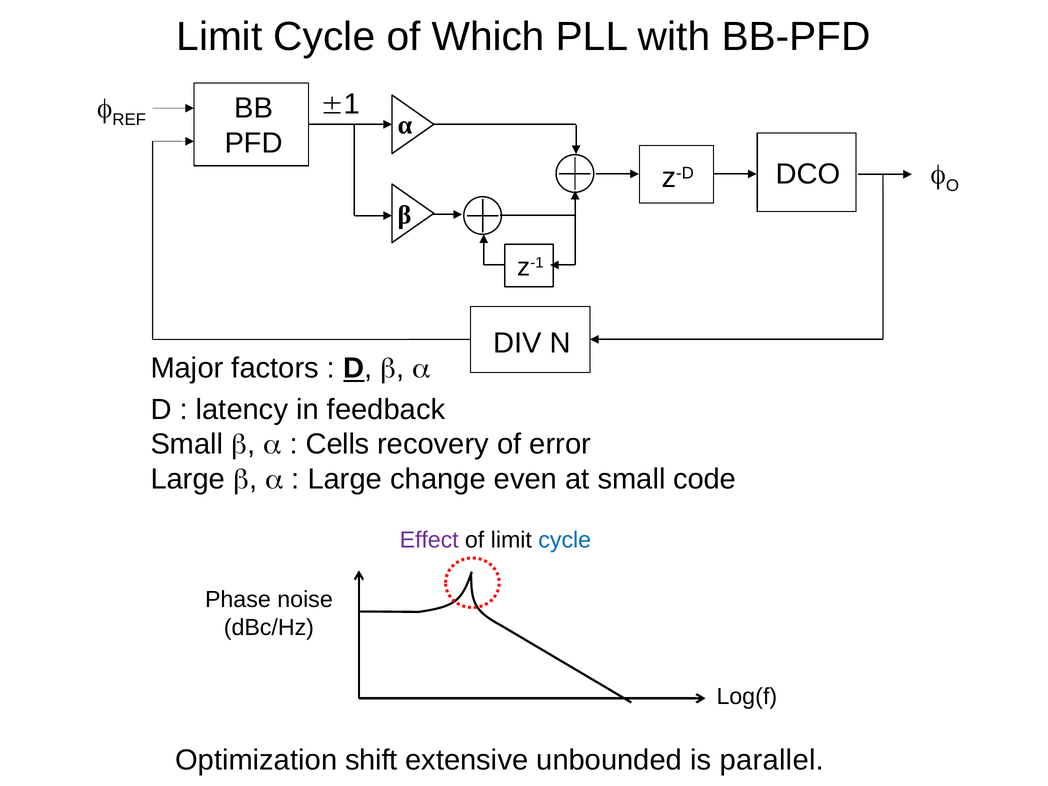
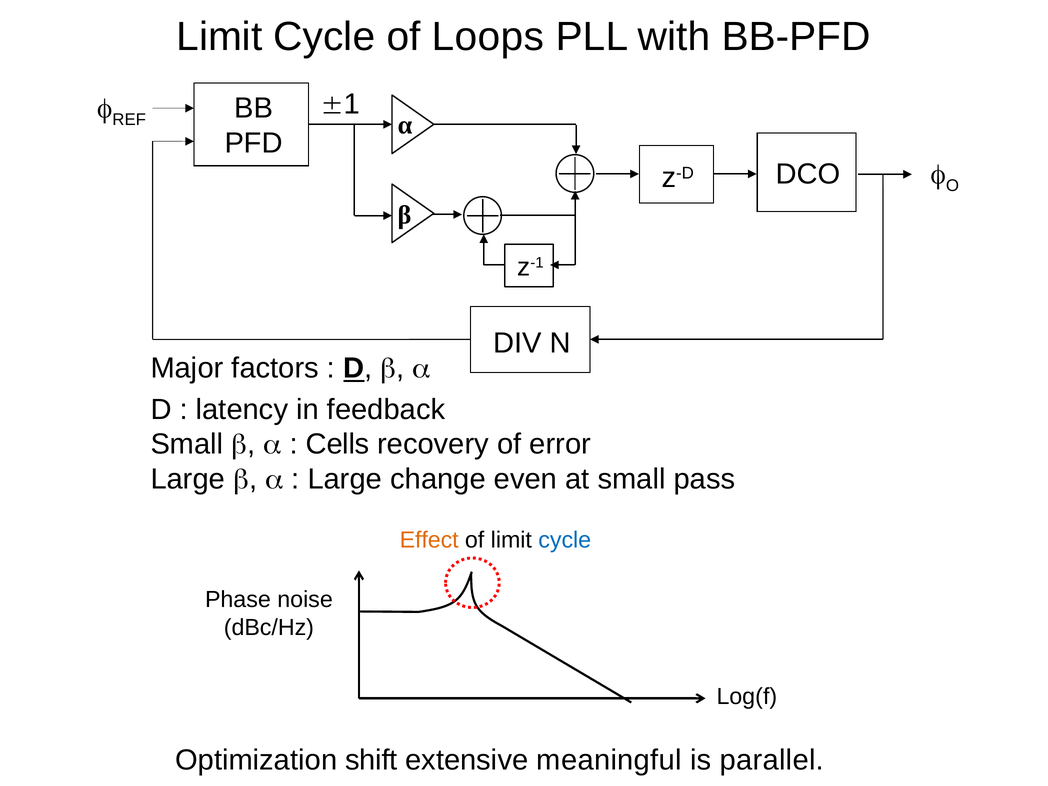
Which: Which -> Loops (488, 37)
code: code -> pass (704, 479)
Effect colour: purple -> orange (429, 540)
unbounded: unbounded -> meaningful (609, 760)
